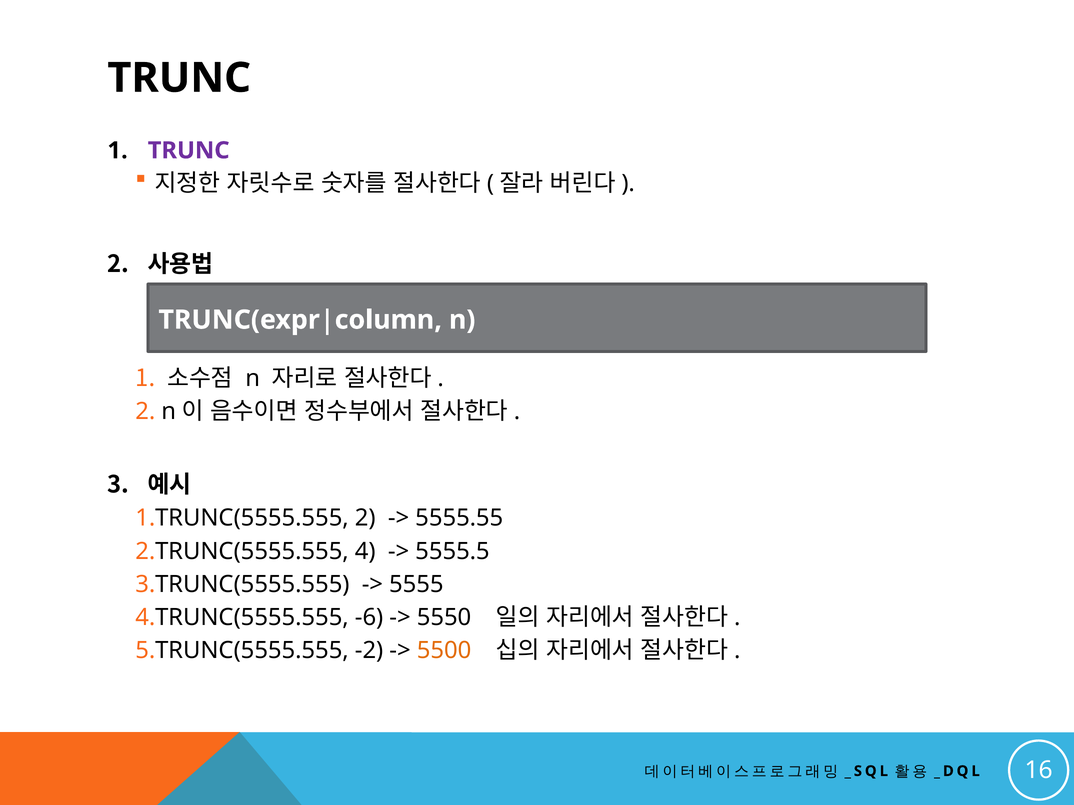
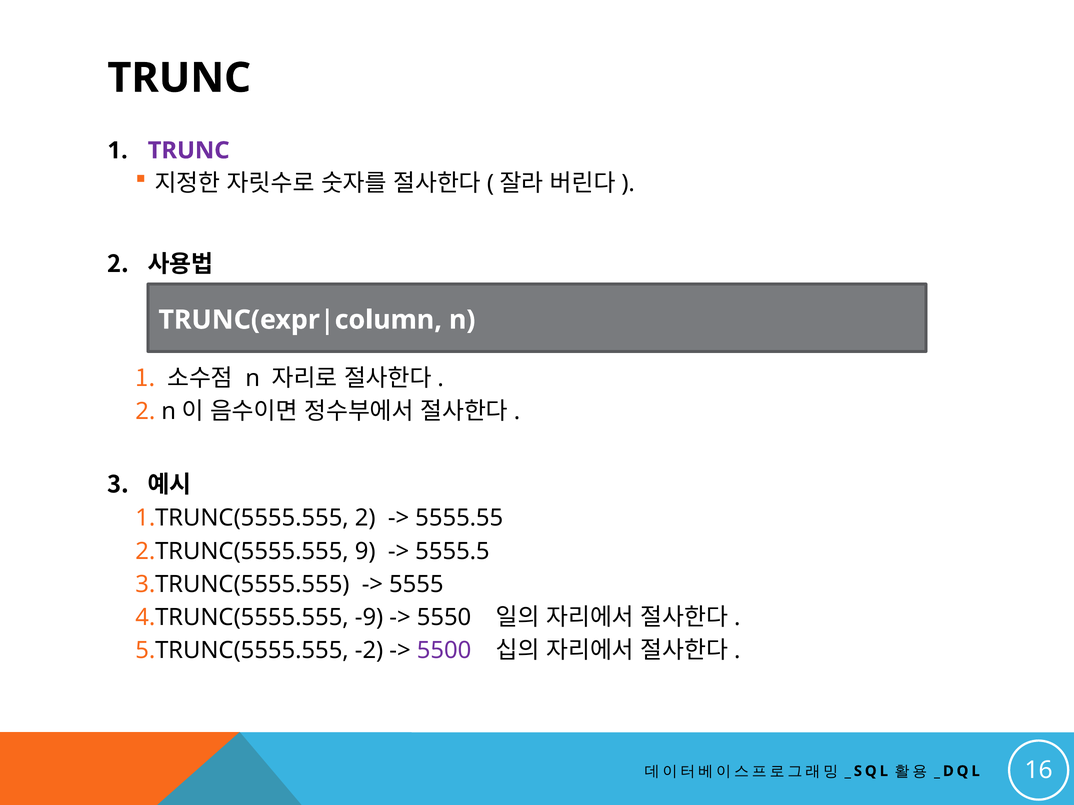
4: 4 -> 9 (365, 551)
-6: -6 -> -9 (369, 618)
5500 colour: orange -> purple (444, 651)
